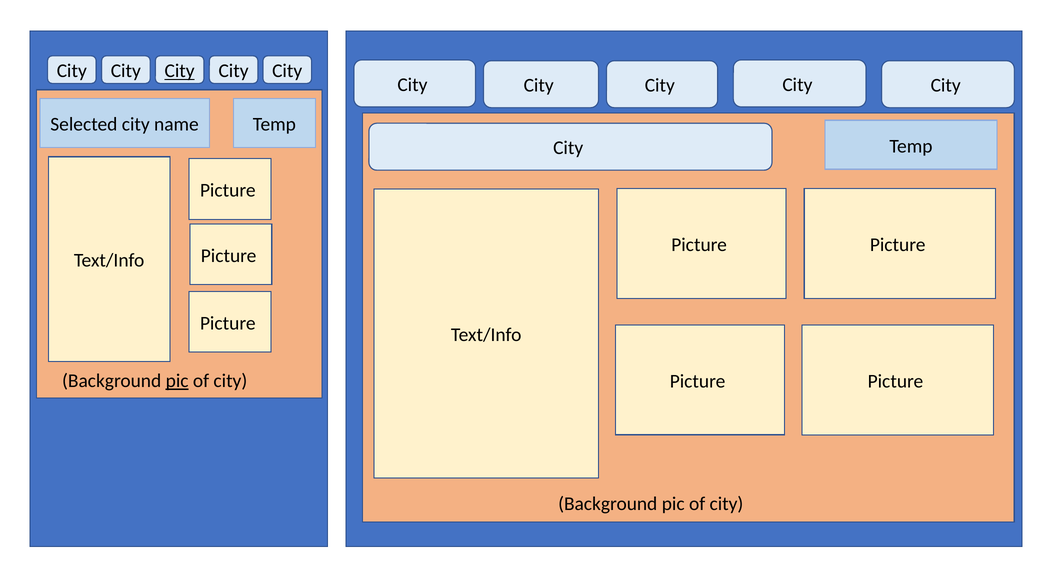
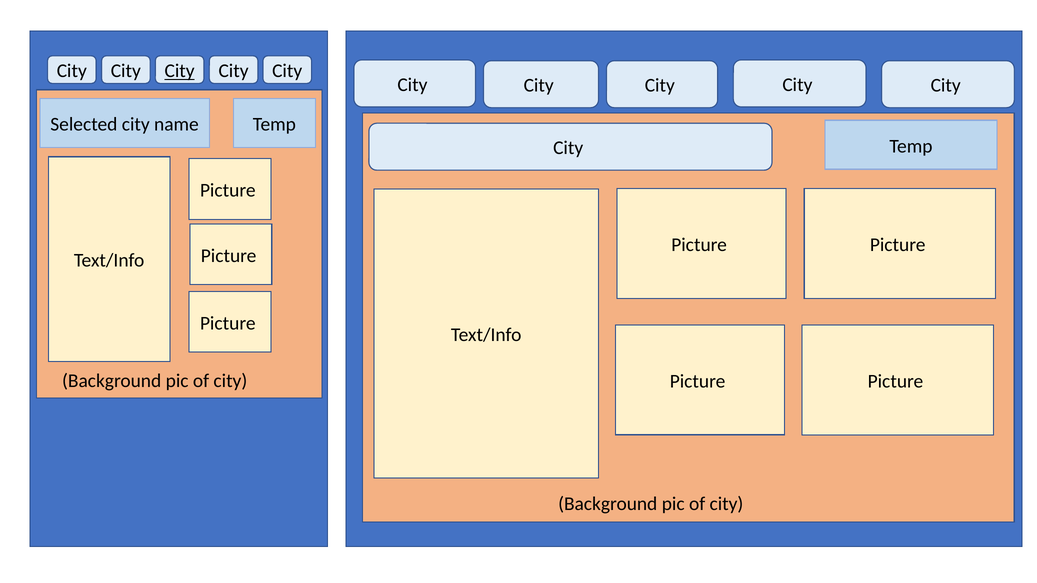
pic underline: present -> none (177, 381)
